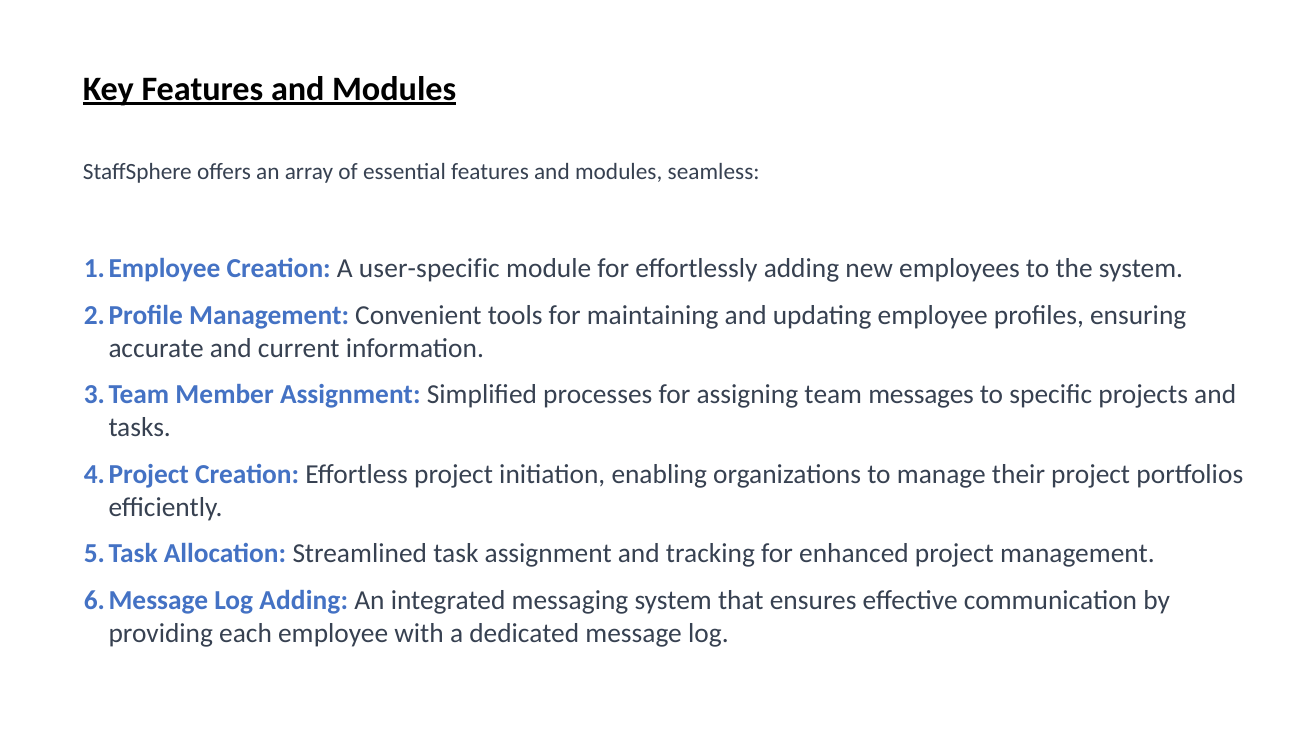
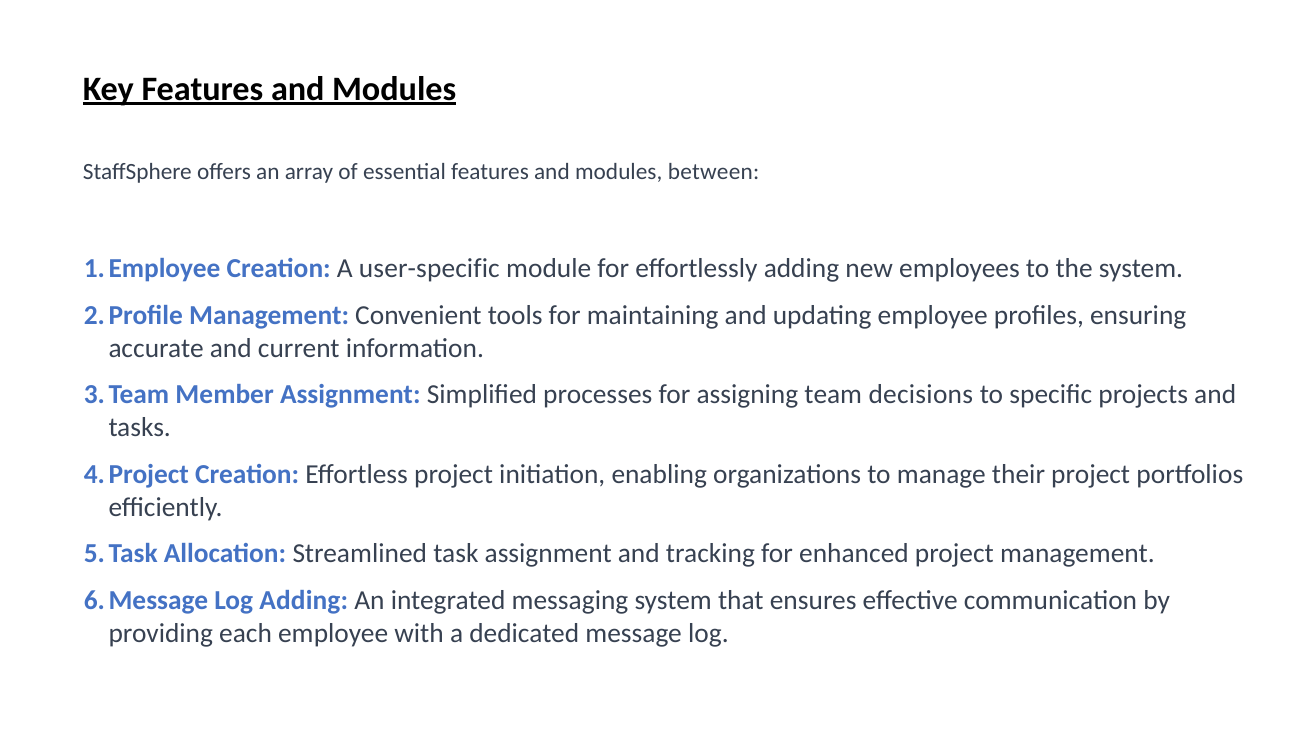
seamless: seamless -> between (714, 172)
messages: messages -> decisions (921, 395)
